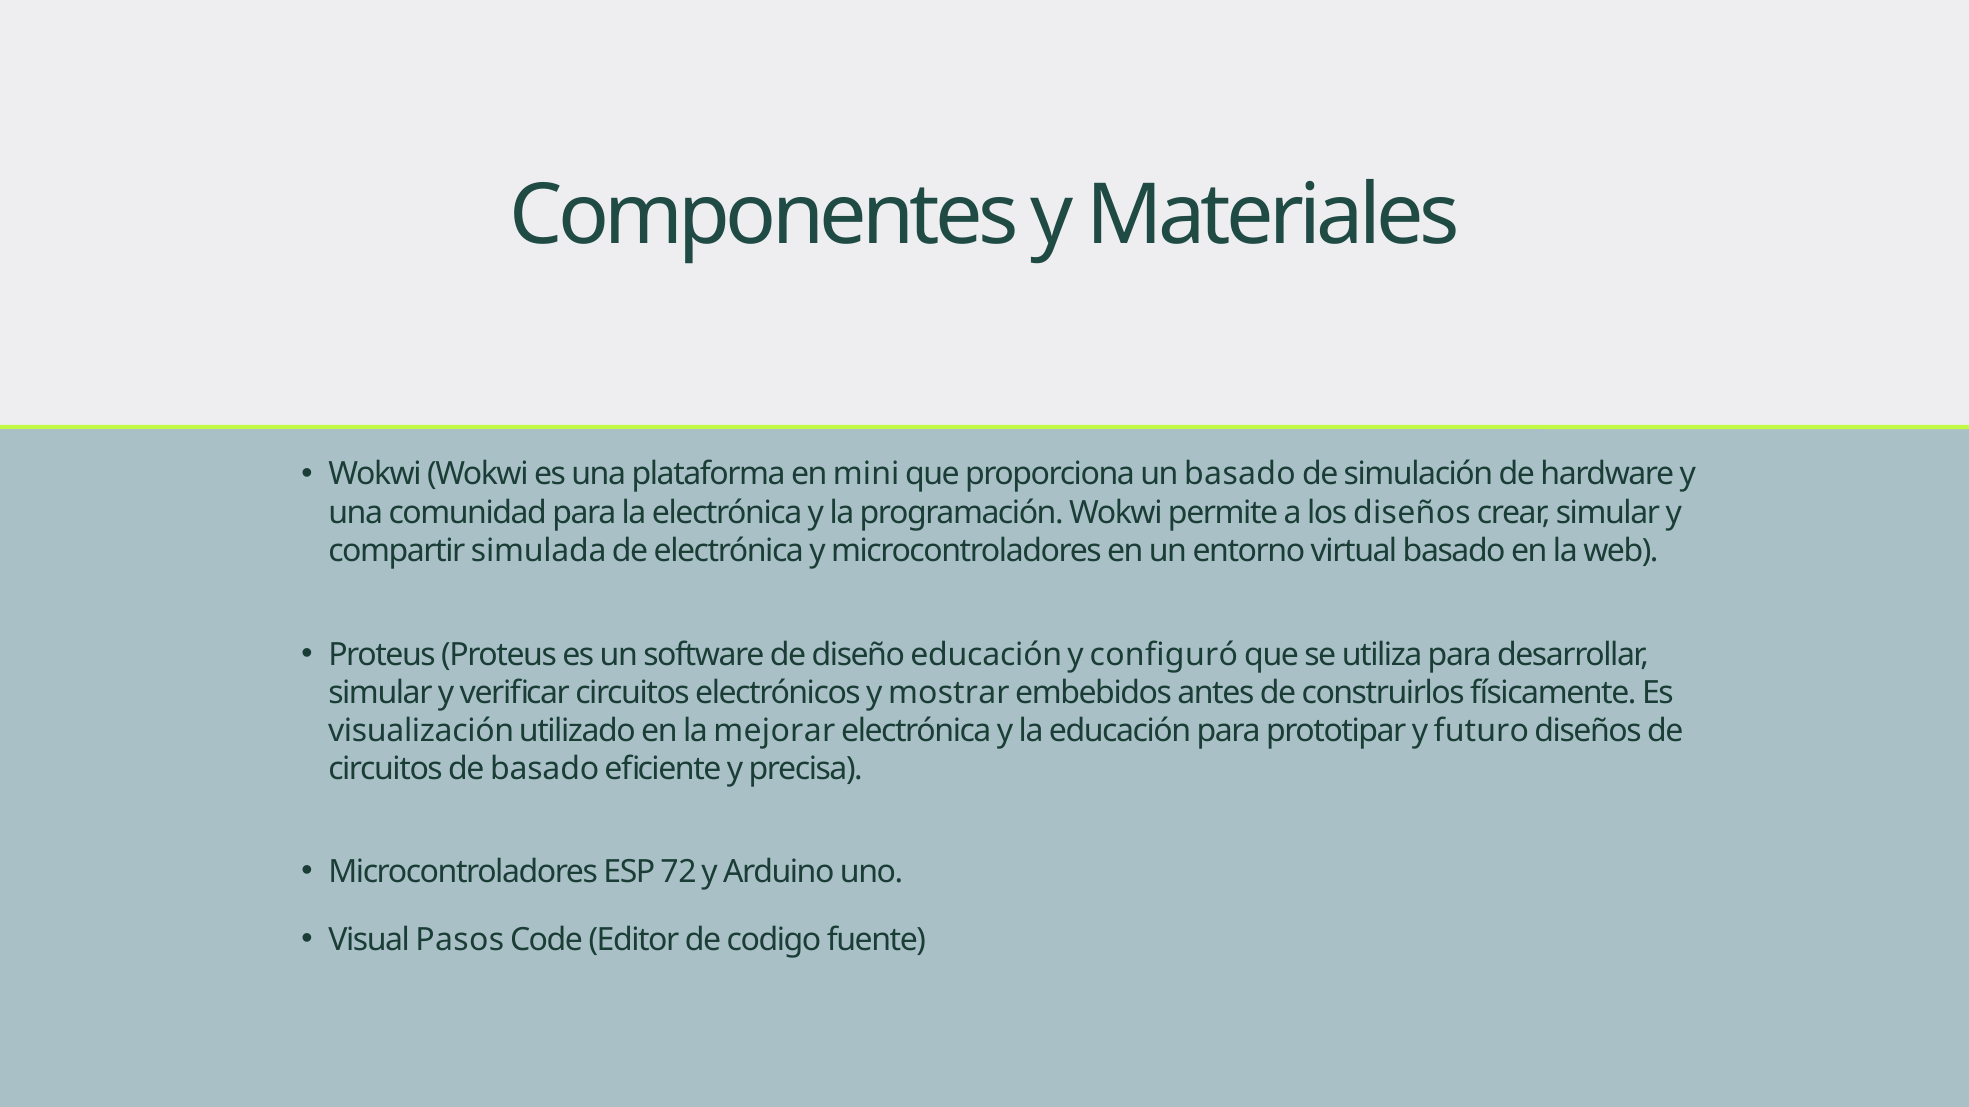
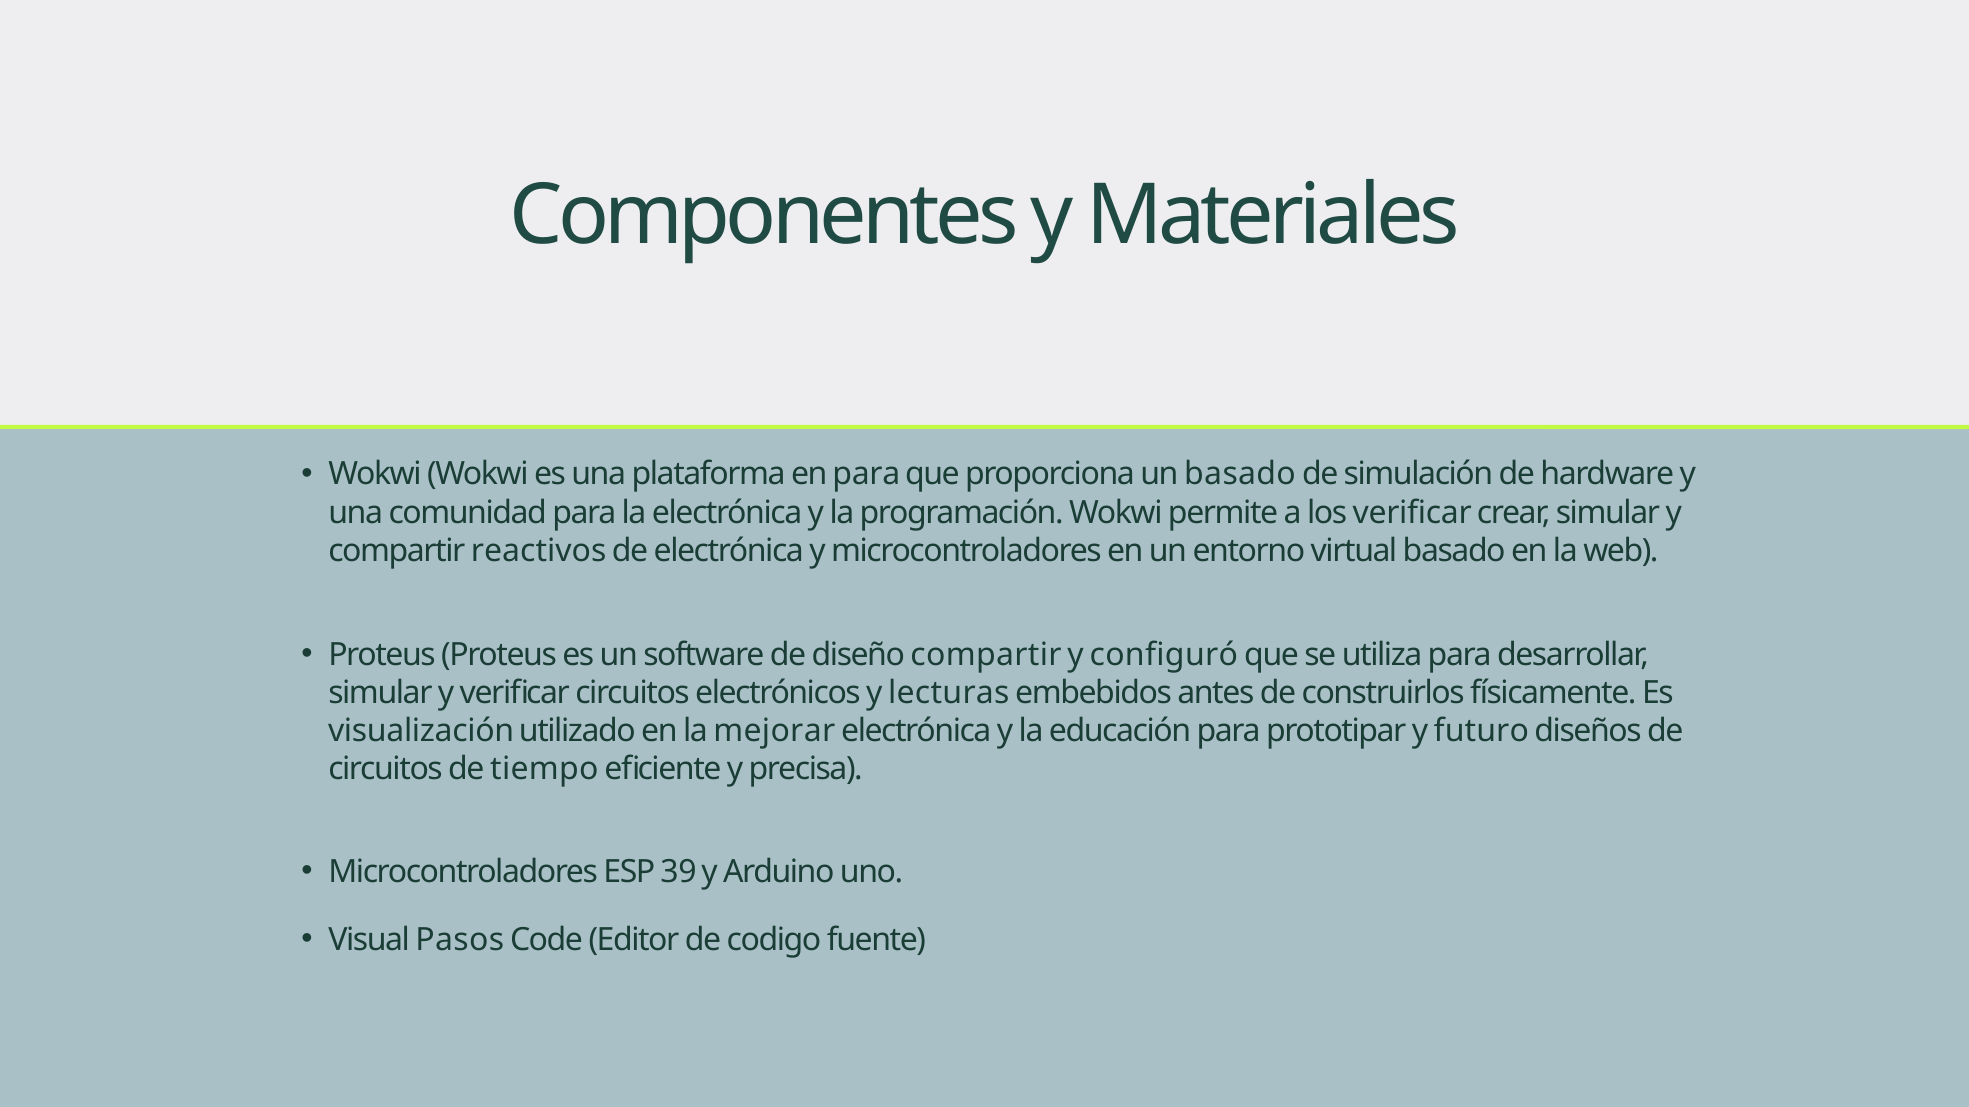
en mini: mini -> para (866, 475)
los diseños: diseños -> verificar (1412, 513)
simulada: simulada -> reactivos (539, 551)
diseño educación: educación -> compartir (986, 655)
mostrar: mostrar -> lecturas (949, 693)
de basado: basado -> tiempo (544, 770)
72: 72 -> 39 (678, 872)
